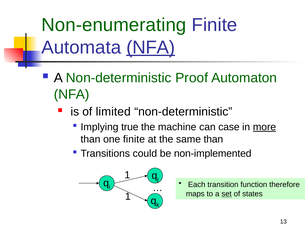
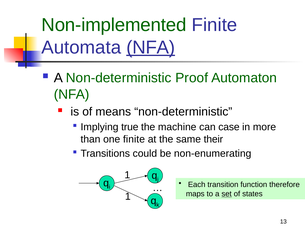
Non-enumerating: Non-enumerating -> Non-implemented (114, 25)
limited: limited -> means (113, 112)
more underline: present -> none (264, 127)
same than: than -> their (213, 139)
non-implemented: non-implemented -> non-enumerating (213, 153)
